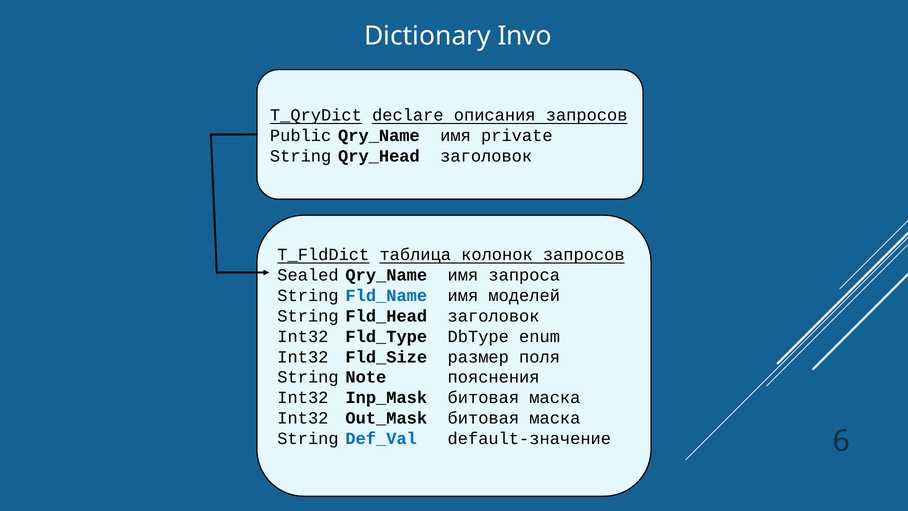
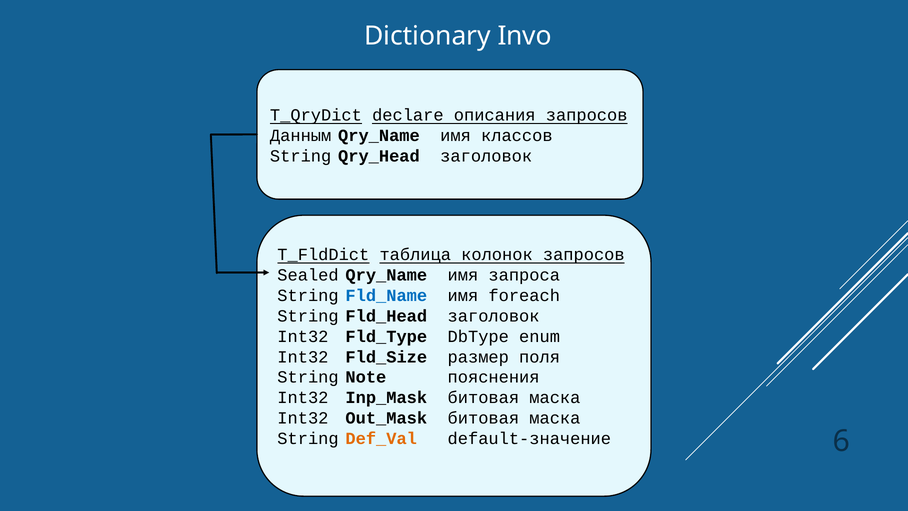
Public: Public -> Данным (301, 136)
private: private -> классов (517, 136)
моделей: моделей -> foreach (524, 295)
Def_Val colour: blue -> orange (381, 438)
